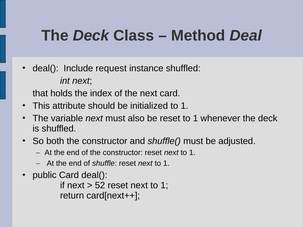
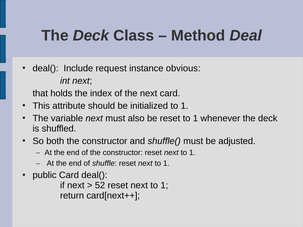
instance shuffled: shuffled -> obvious (183, 68)
